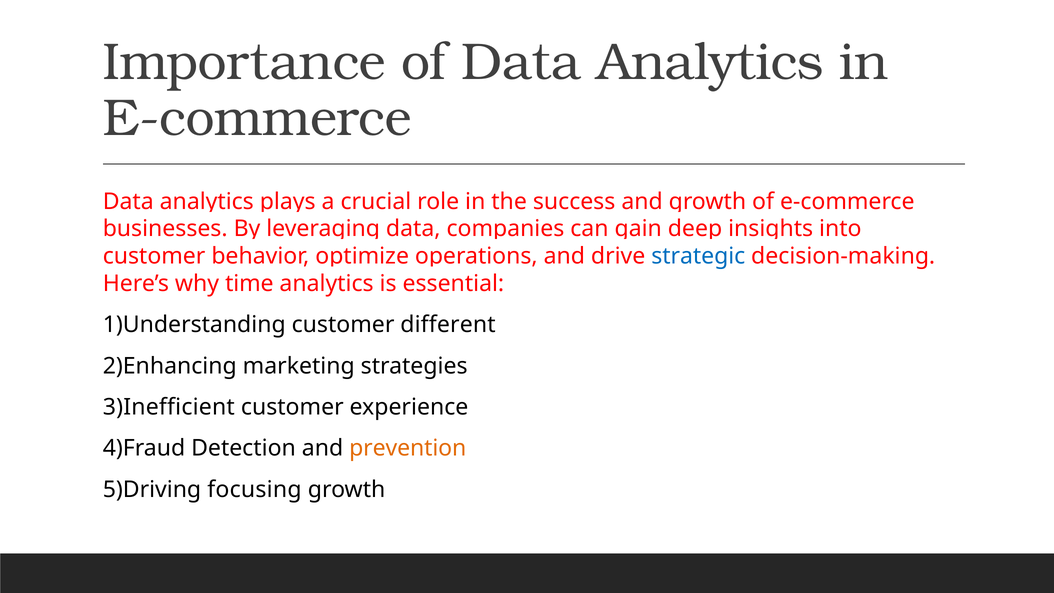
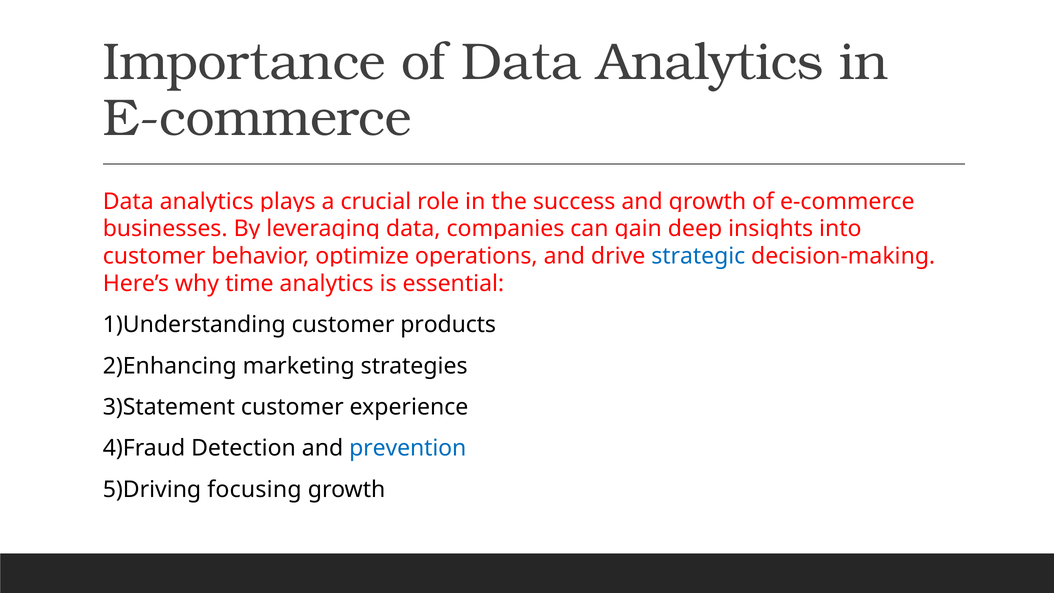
different: different -> products (448, 325)
3)Inefficient: 3)Inefficient -> 3)Statement (169, 407)
prevention colour: orange -> blue (408, 448)
